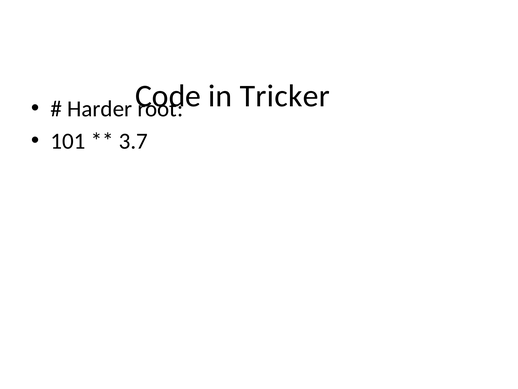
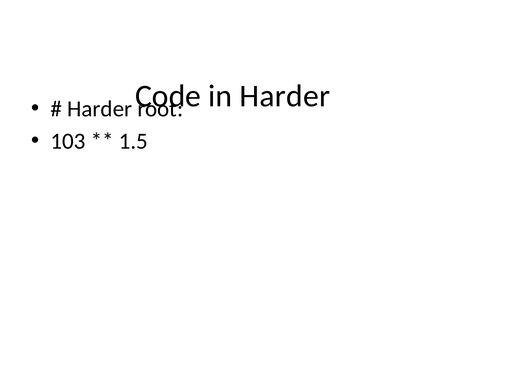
in Tricker: Tricker -> Harder (285, 96)
101: 101 -> 103 (68, 141)
3.7: 3.7 -> 1.5 (133, 141)
